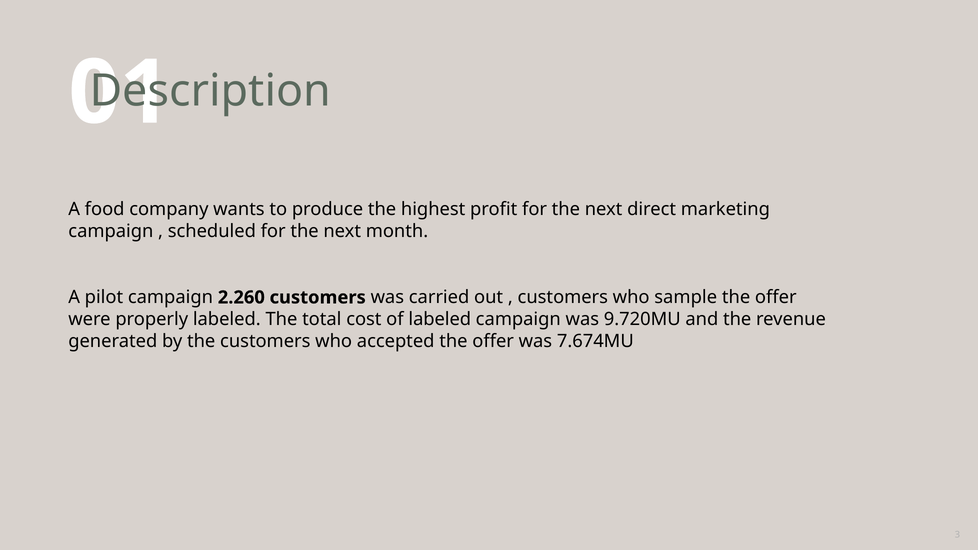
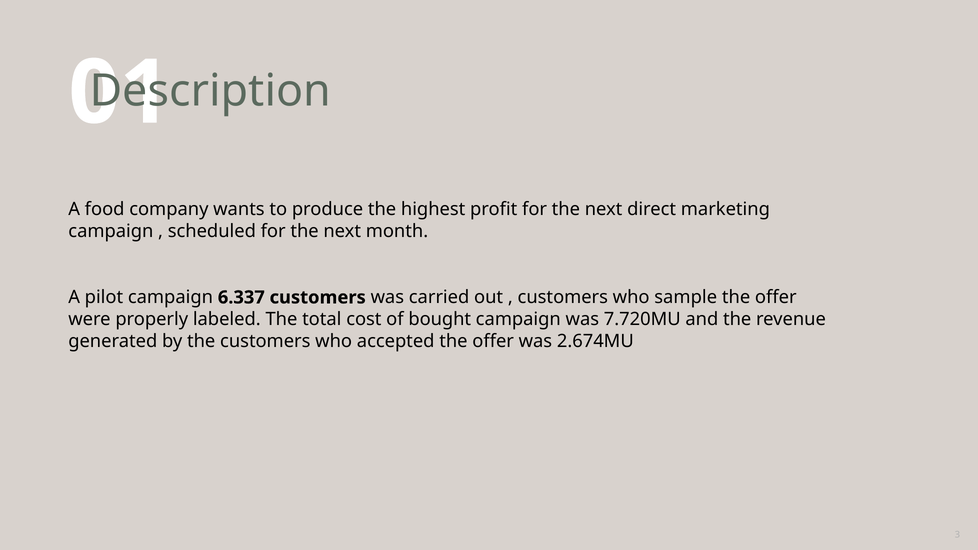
2.260: 2.260 -> 6.337 (241, 297)
of labeled: labeled -> bought (440, 319)
9.720MU: 9.720MU -> 7.720MU (642, 319)
7.674MU: 7.674MU -> 2.674MU (595, 341)
